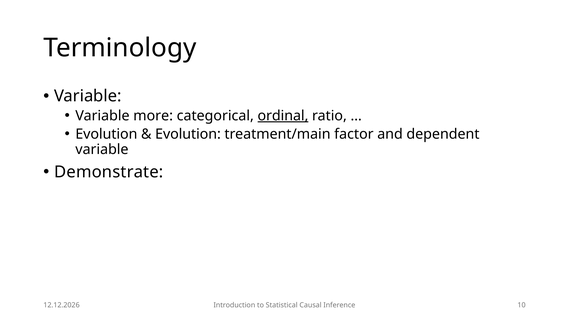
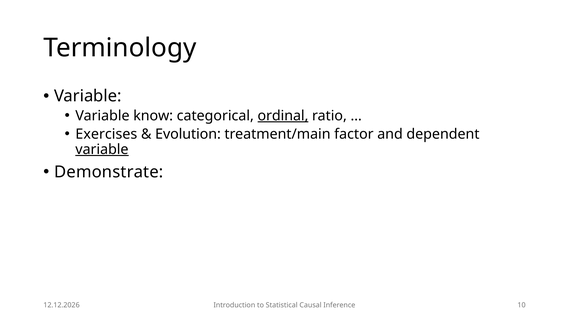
more: more -> know (153, 116)
Evolution: Evolution -> Exercises (106, 134)
variable underline: none -> present (102, 149)
